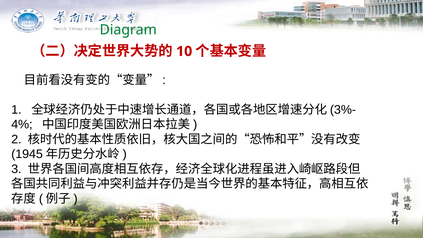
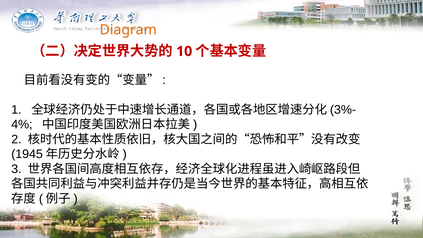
Diagram colour: green -> orange (128, 30)
